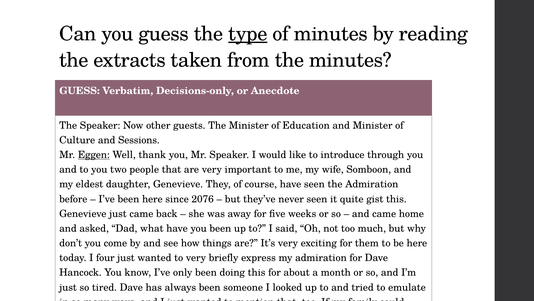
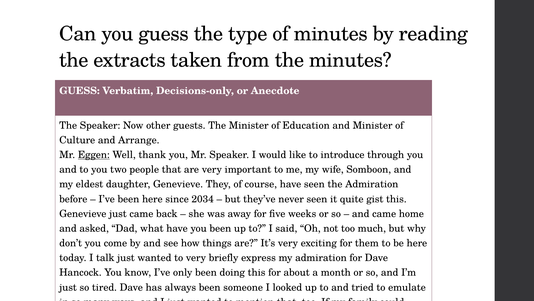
type underline: present -> none (248, 34)
Sessions: Sessions -> Arrange (139, 140)
2076: 2076 -> 2034 (203, 199)
four: four -> talk (105, 257)
